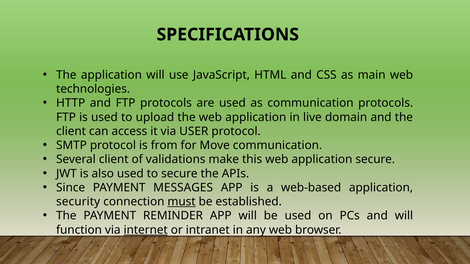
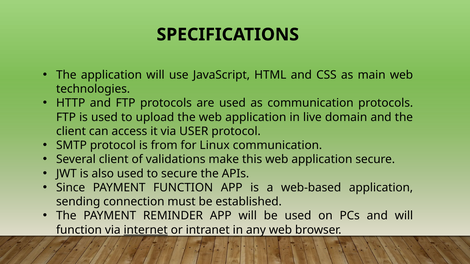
Move: Move -> Linux (215, 146)
PAYMENT MESSAGES: MESSAGES -> FUNCTION (183, 188)
security: security -> sending (78, 202)
must underline: present -> none (182, 202)
